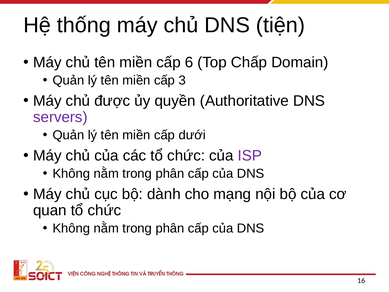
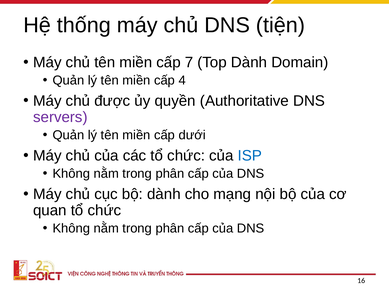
6: 6 -> 7 (189, 62)
Top Chấp: Chấp -> Dành (249, 62)
3: 3 -> 4 (182, 80)
ISP colour: purple -> blue (250, 156)
